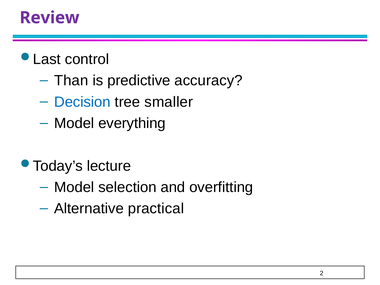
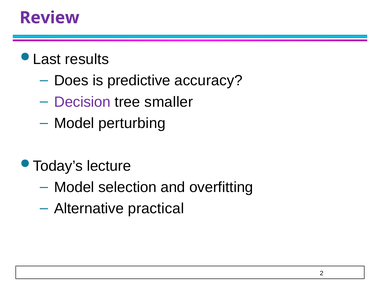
control: control -> results (87, 59)
Than: Than -> Does (71, 81)
Decision colour: blue -> purple (82, 102)
everything: everything -> perturbing (132, 123)
